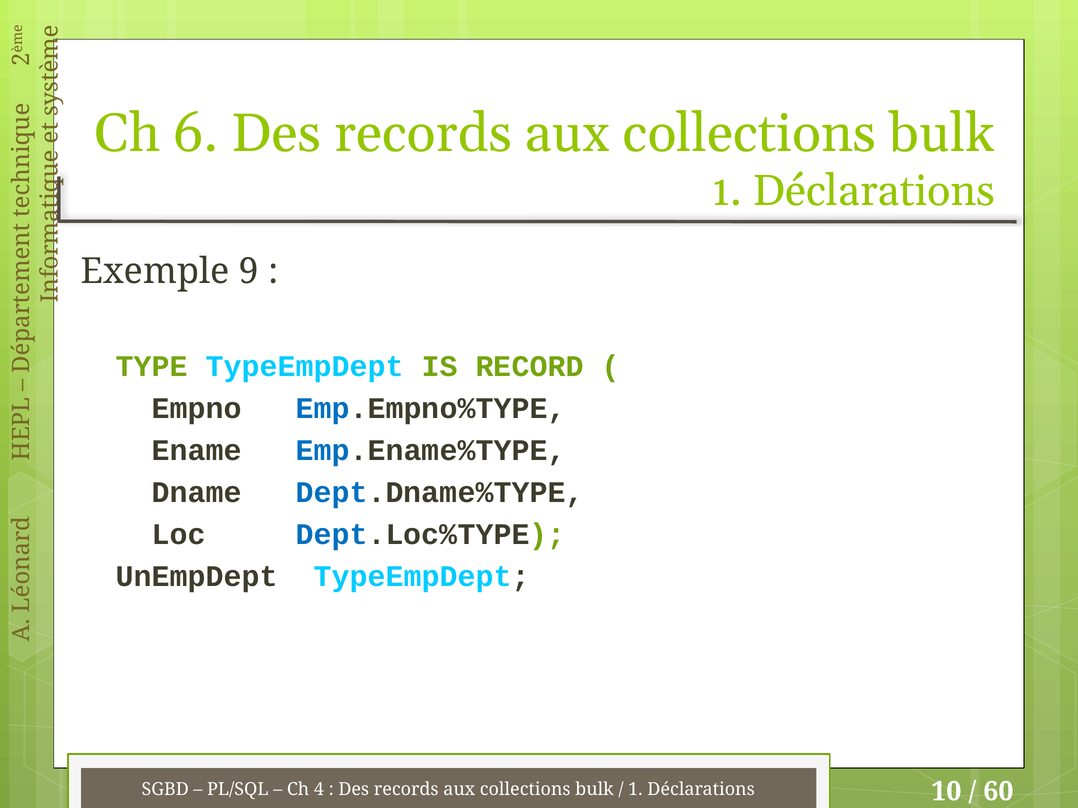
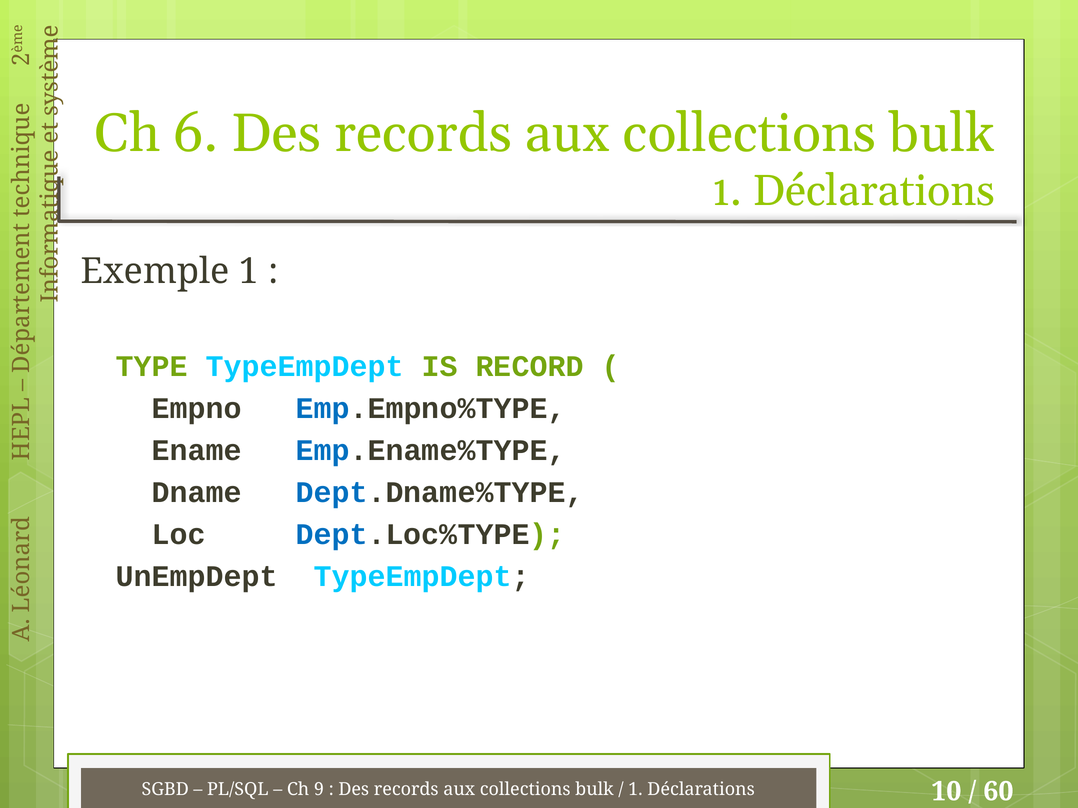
Exemple 9: 9 -> 1 (249, 271)
4: 4 -> 9 (319, 790)
